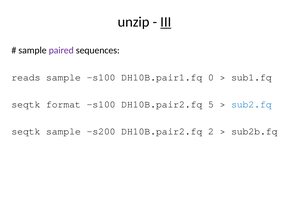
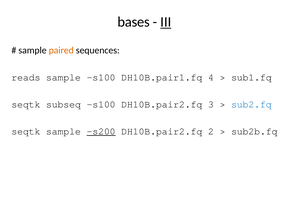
unzip: unzip -> bases (134, 22)
paired colour: purple -> orange (61, 50)
0: 0 -> 4 (211, 77)
format: format -> subseq (64, 104)
5: 5 -> 3 (211, 104)
s200 underline: none -> present (101, 131)
